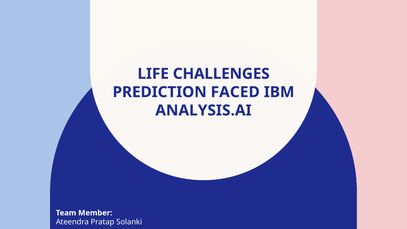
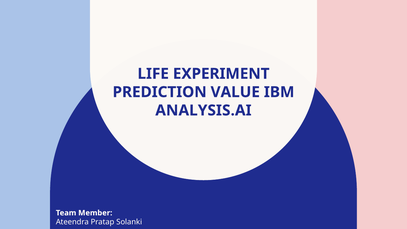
CHALLENGES: CHALLENGES -> EXPERIMENT (221, 74)
FACED: FACED -> VALUE (235, 92)
